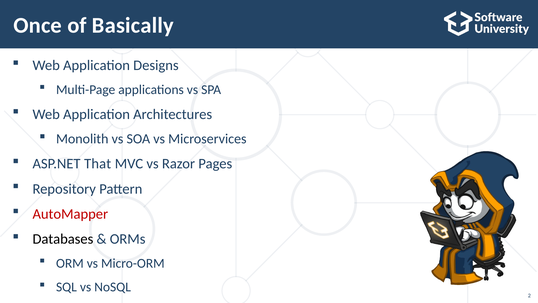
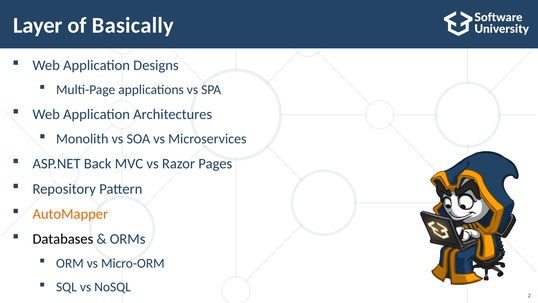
Once: Once -> Layer (38, 25)
That: That -> Back (98, 164)
AutoMapper colour: red -> orange (70, 214)
